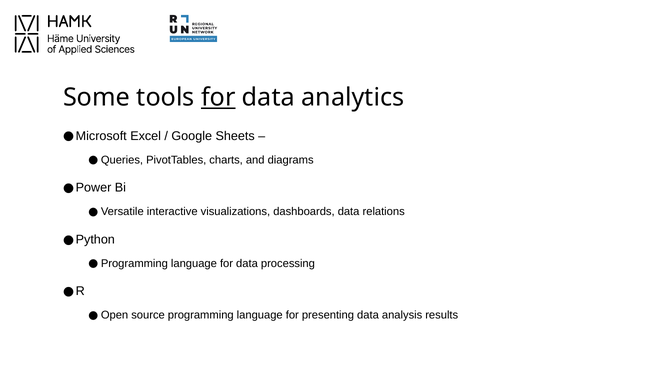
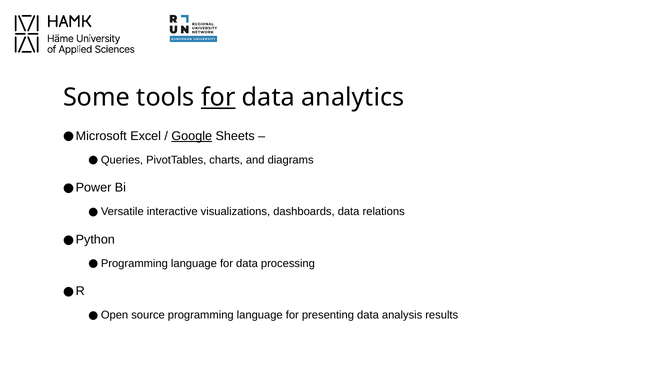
Google underline: none -> present (192, 136)
